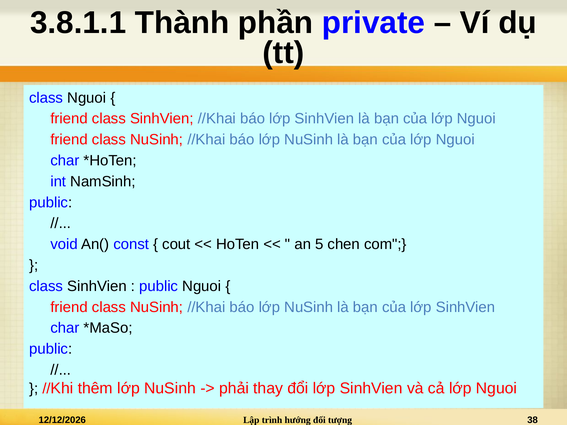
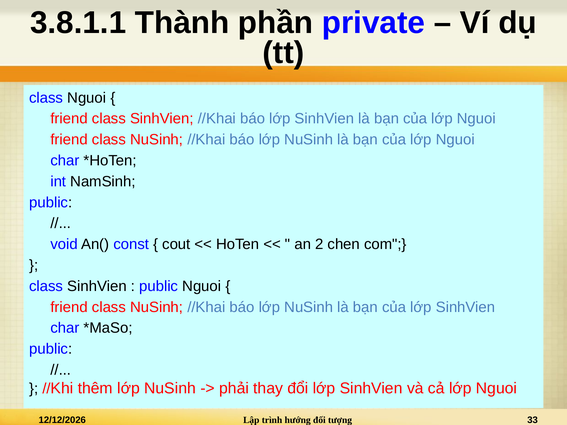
5: 5 -> 2 (319, 244)
38: 38 -> 33 (533, 420)
